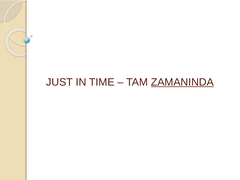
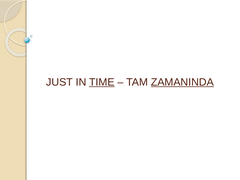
TIME underline: none -> present (102, 82)
